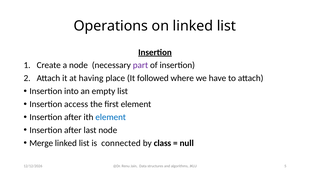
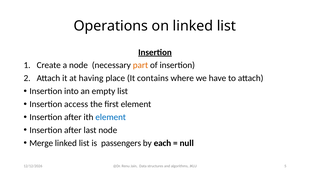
part colour: purple -> orange (140, 65)
followed: followed -> contains (153, 78)
connected: connected -> passengers (121, 143)
class: class -> each (162, 143)
